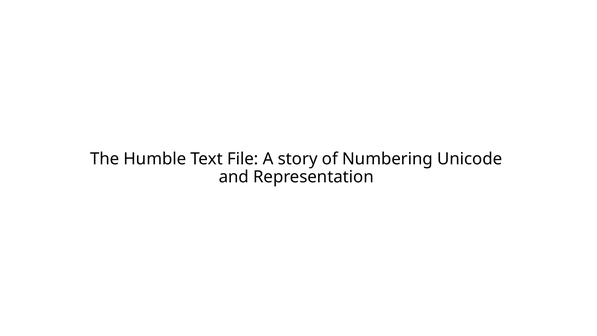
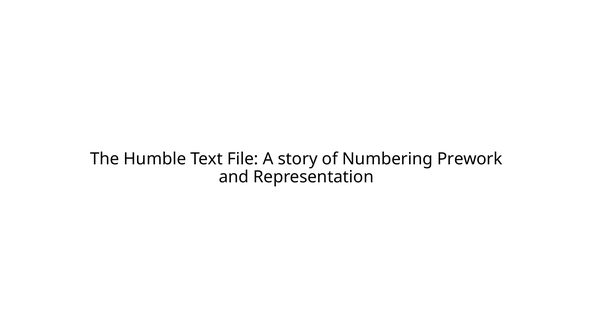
Unicode: Unicode -> Prework (470, 159)
